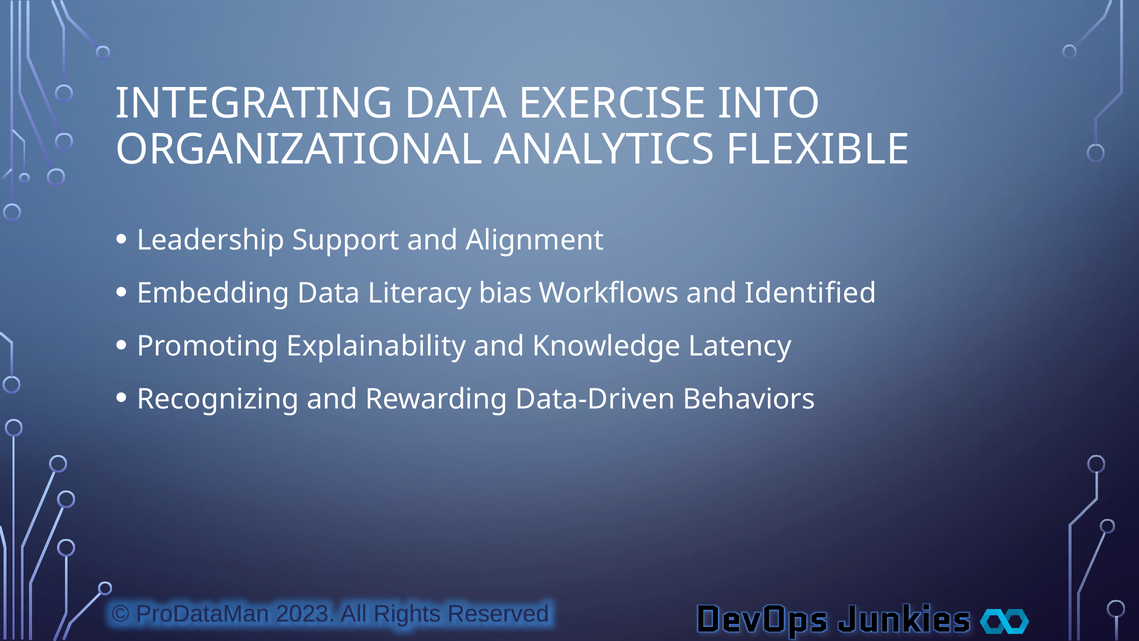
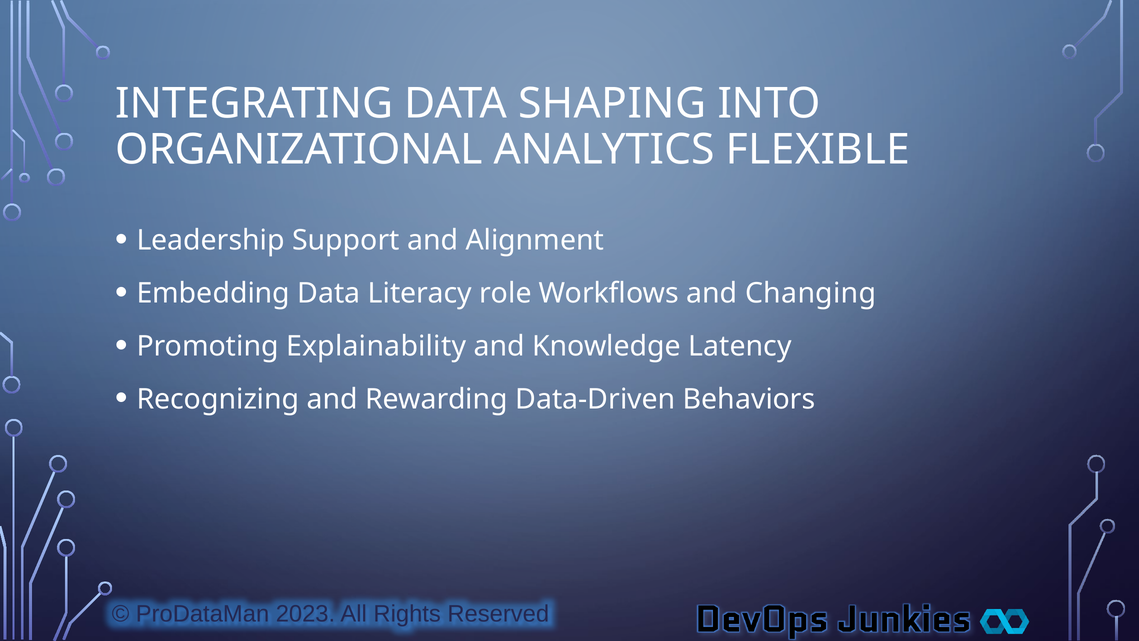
EXERCISE: EXERCISE -> SHAPING (612, 103)
bias: bias -> role (505, 293)
Identified: Identified -> Changing (811, 293)
